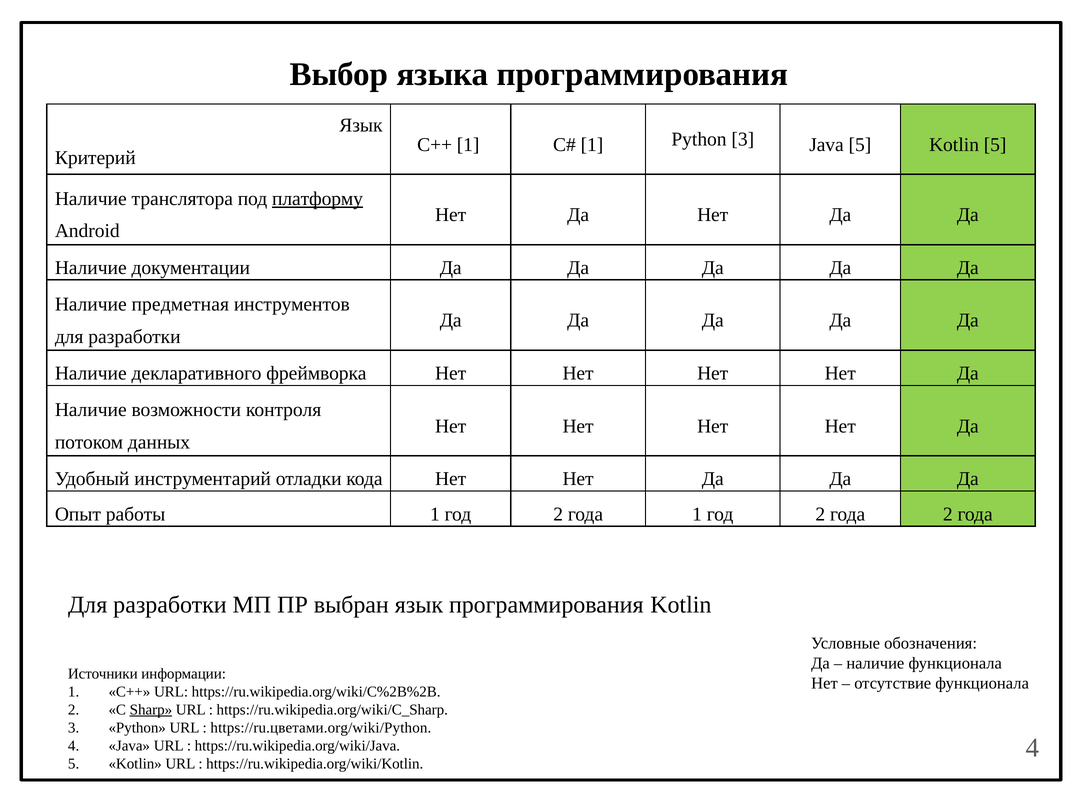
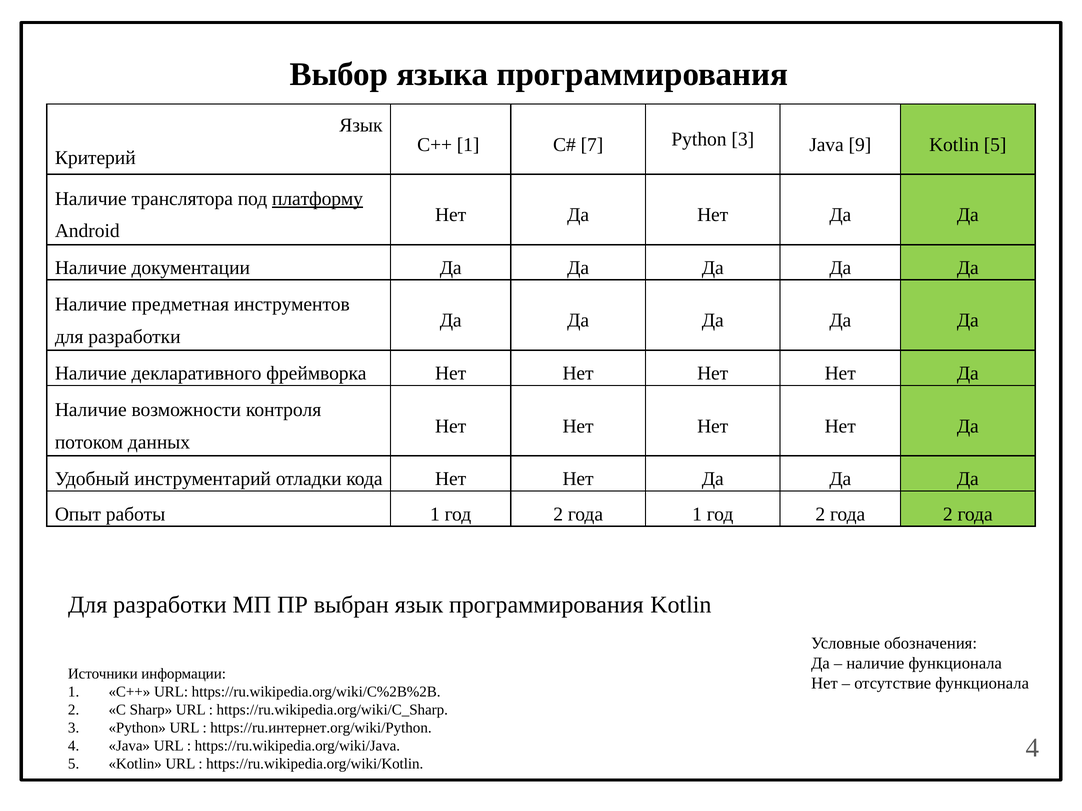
1: 1 -> 7 (592, 145)
Java 5: 5 -> 9 (860, 145)
Sharp underline: present -> none (151, 710)
https://ru.цветами.org/wiki/Python: https://ru.цветами.org/wiki/Python -> https://ru.интернет.org/wiki/Python (321, 728)
